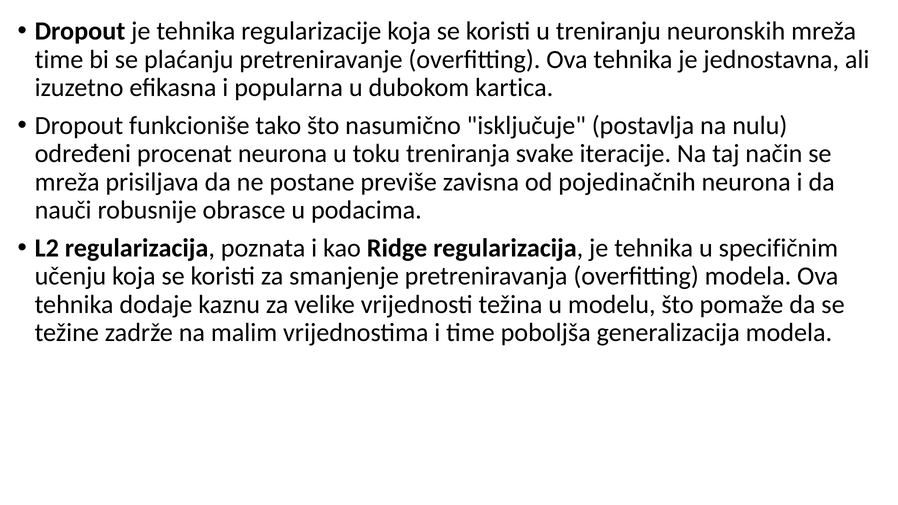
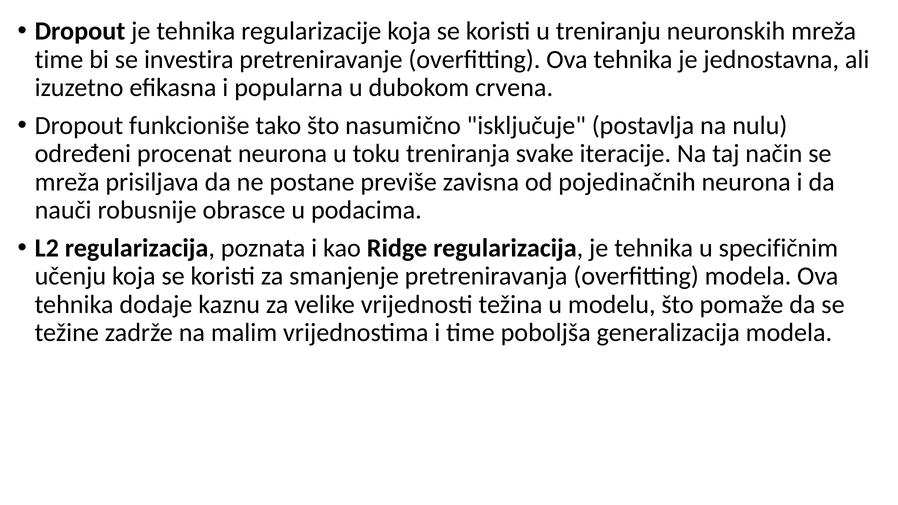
plaćanju: plaćanju -> investira (189, 60)
kartica: kartica -> crvena (514, 88)
